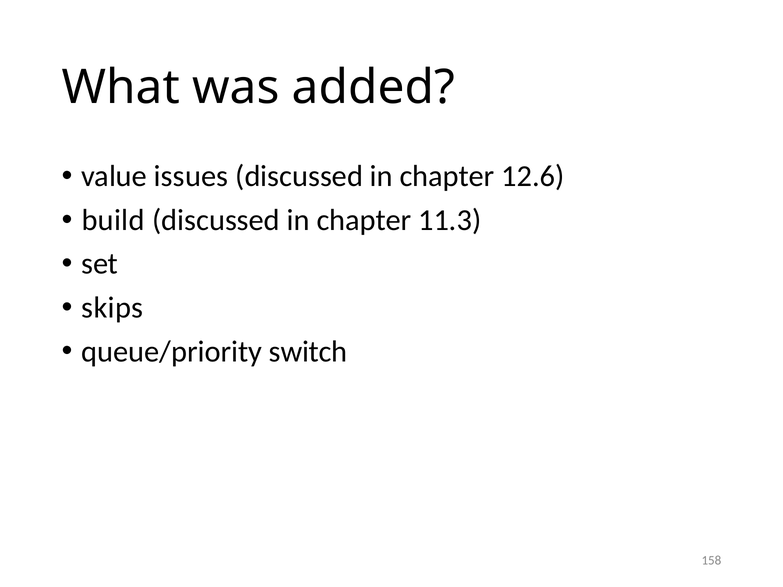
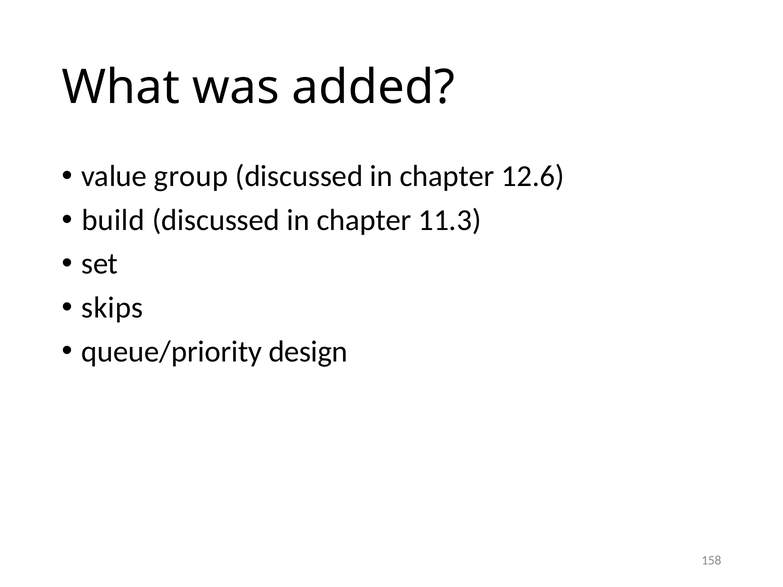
issues: issues -> group (191, 177)
switch: switch -> design (308, 352)
